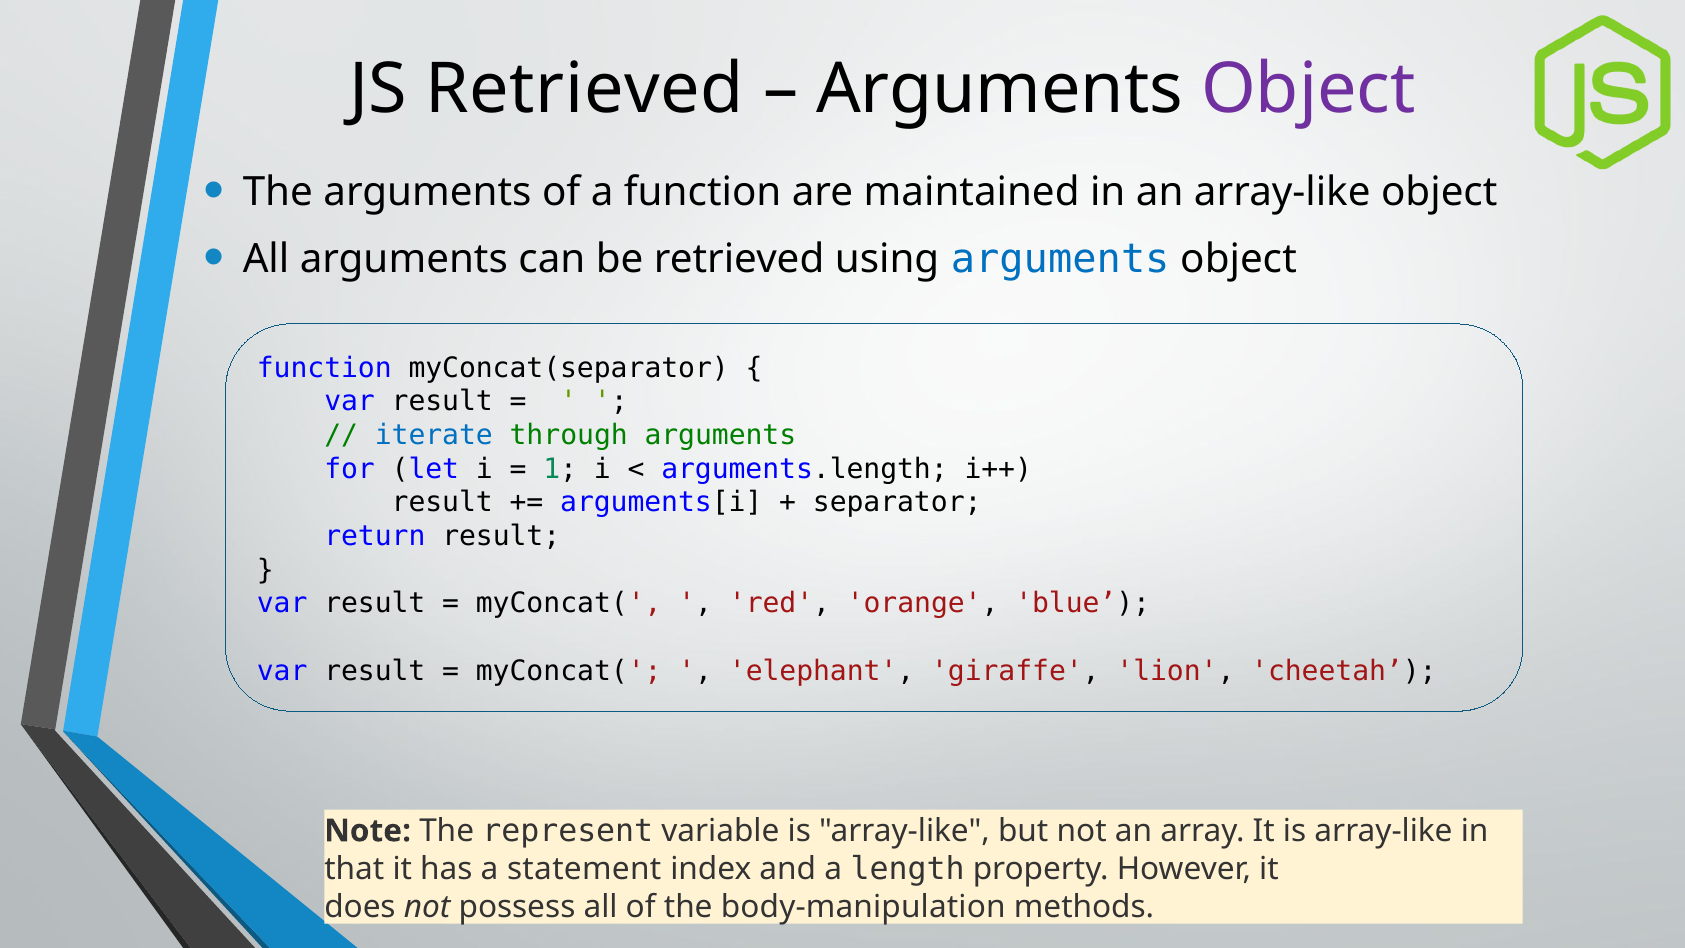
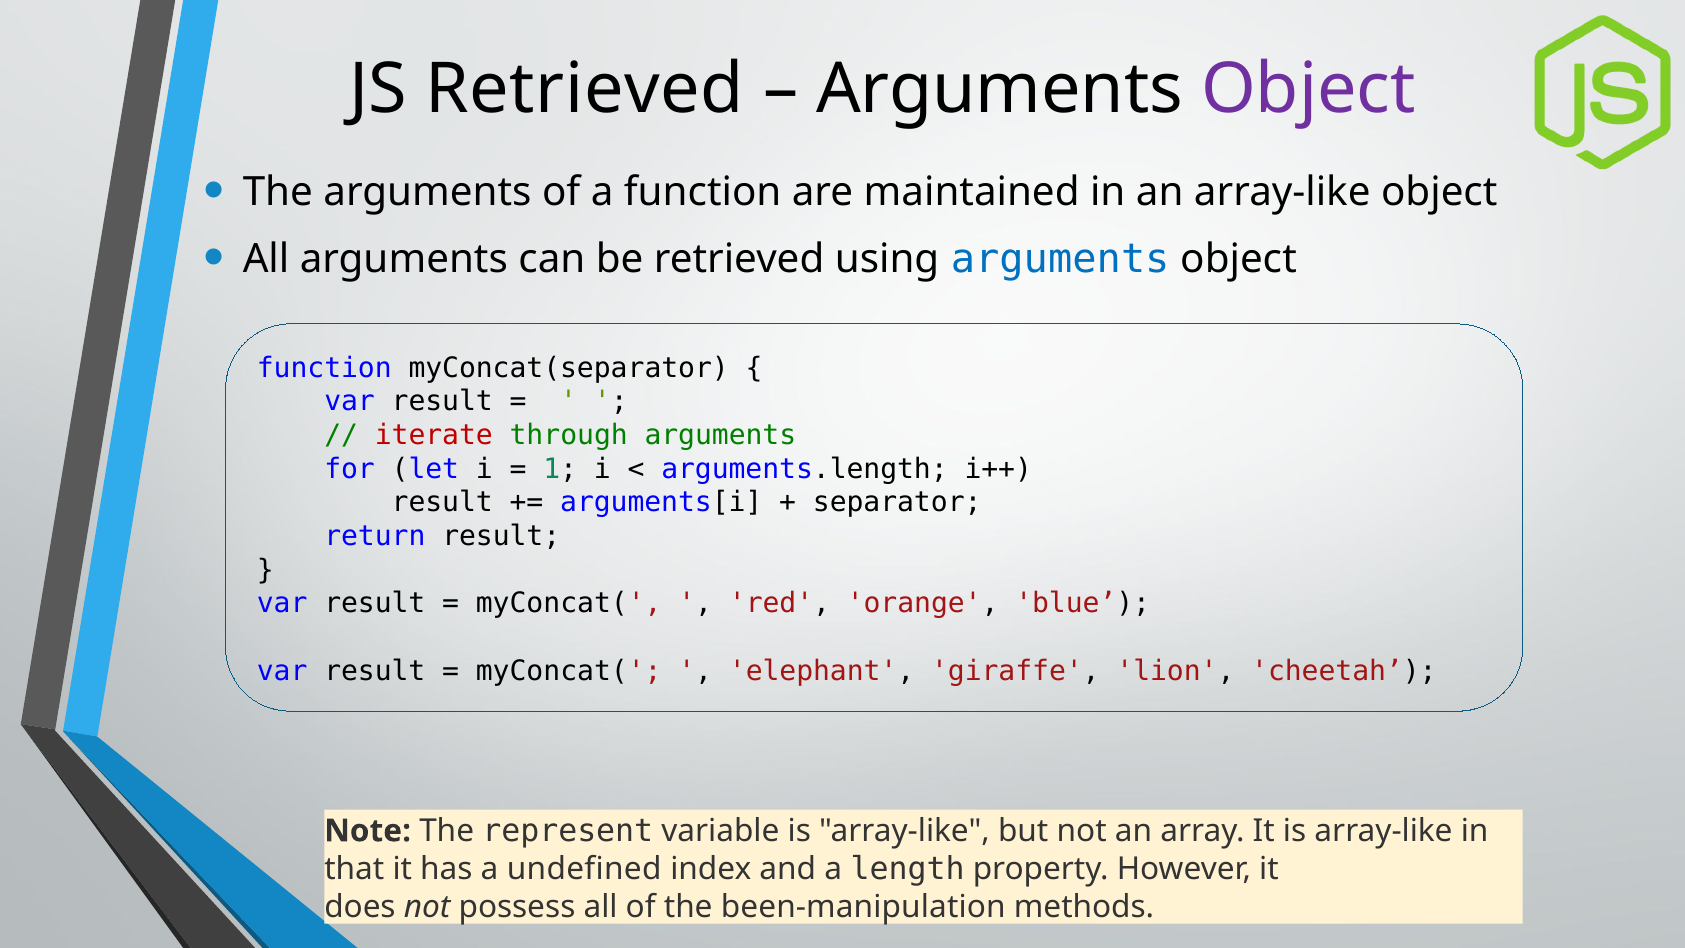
iterate colour: blue -> red (434, 435)
statement: statement -> undefined (584, 869)
body-manipulation: body-manipulation -> been-manipulation (863, 907)
